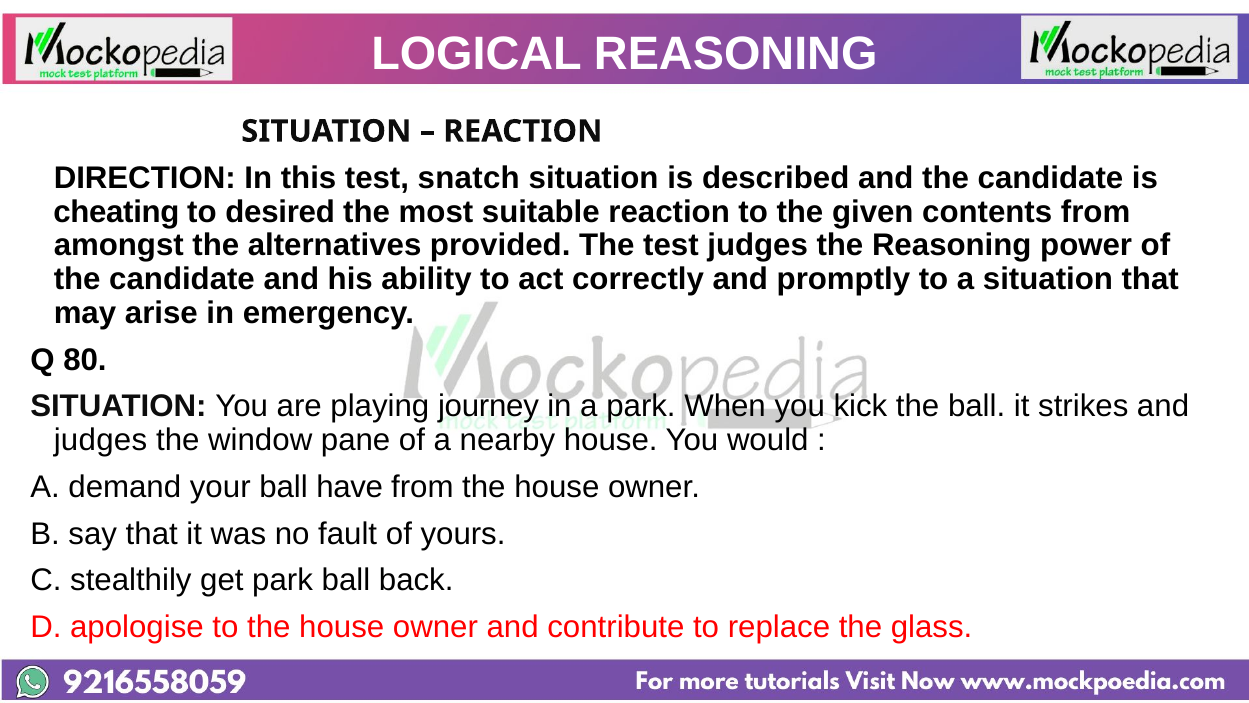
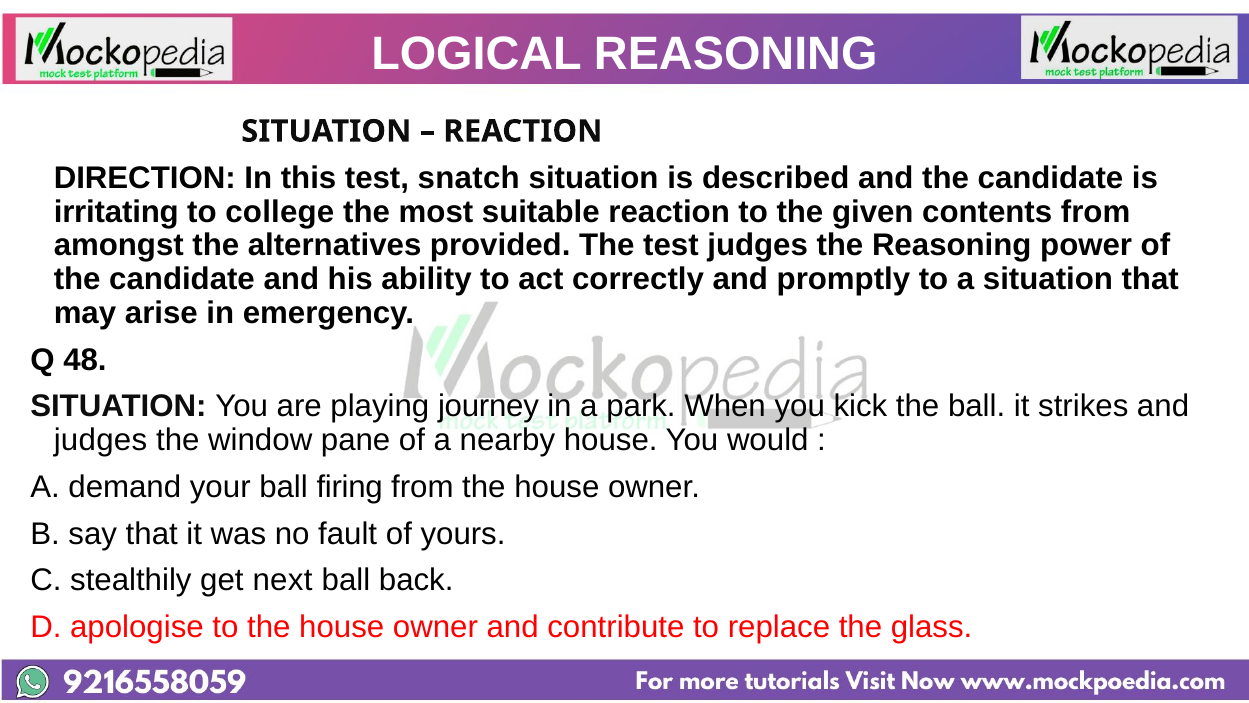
cheating: cheating -> irritating (116, 212)
desired: desired -> college (280, 212)
80: 80 -> 48 (85, 359)
have: have -> firing (350, 487)
get park: park -> next (282, 580)
